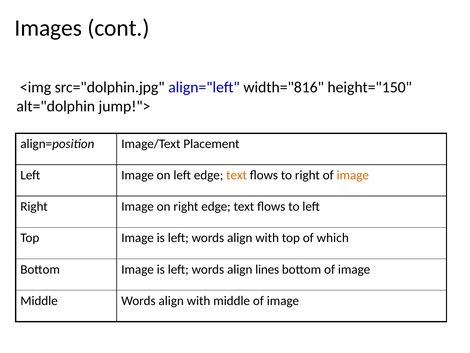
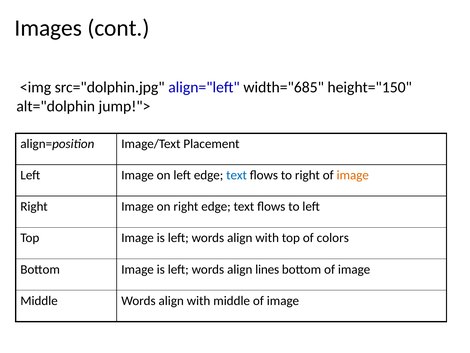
width="816: width="816 -> width="685 (284, 87)
text colour: orange -> blue (237, 175)
which: which -> colors (333, 238)
